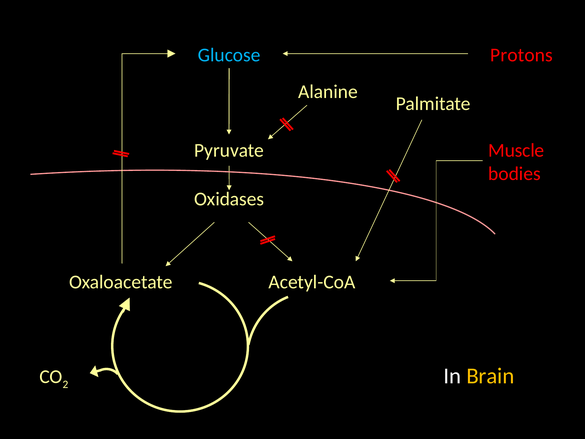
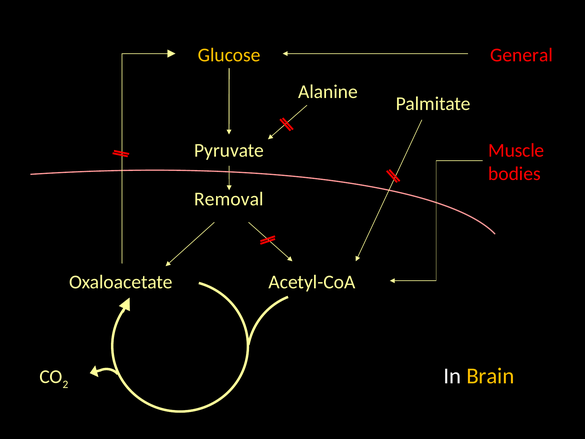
Glucose colour: light blue -> yellow (229, 55)
Protons: Protons -> General (522, 55)
Oxidases: Oxidases -> Removal (229, 199)
